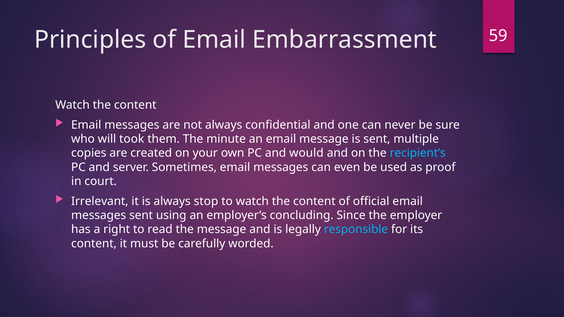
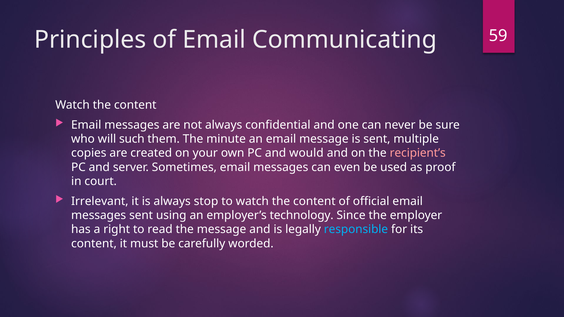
Embarrassment: Embarrassment -> Communicating (345, 40)
took: took -> such (132, 139)
recipient’s colour: light blue -> pink (418, 153)
concluding: concluding -> technology (302, 215)
